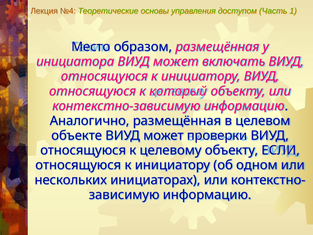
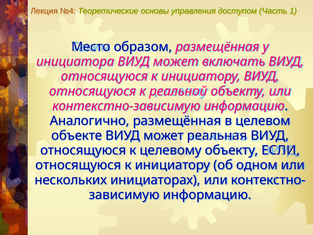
который: который -> реальной (178, 91)
проверки: проверки -> реальная (217, 135)
